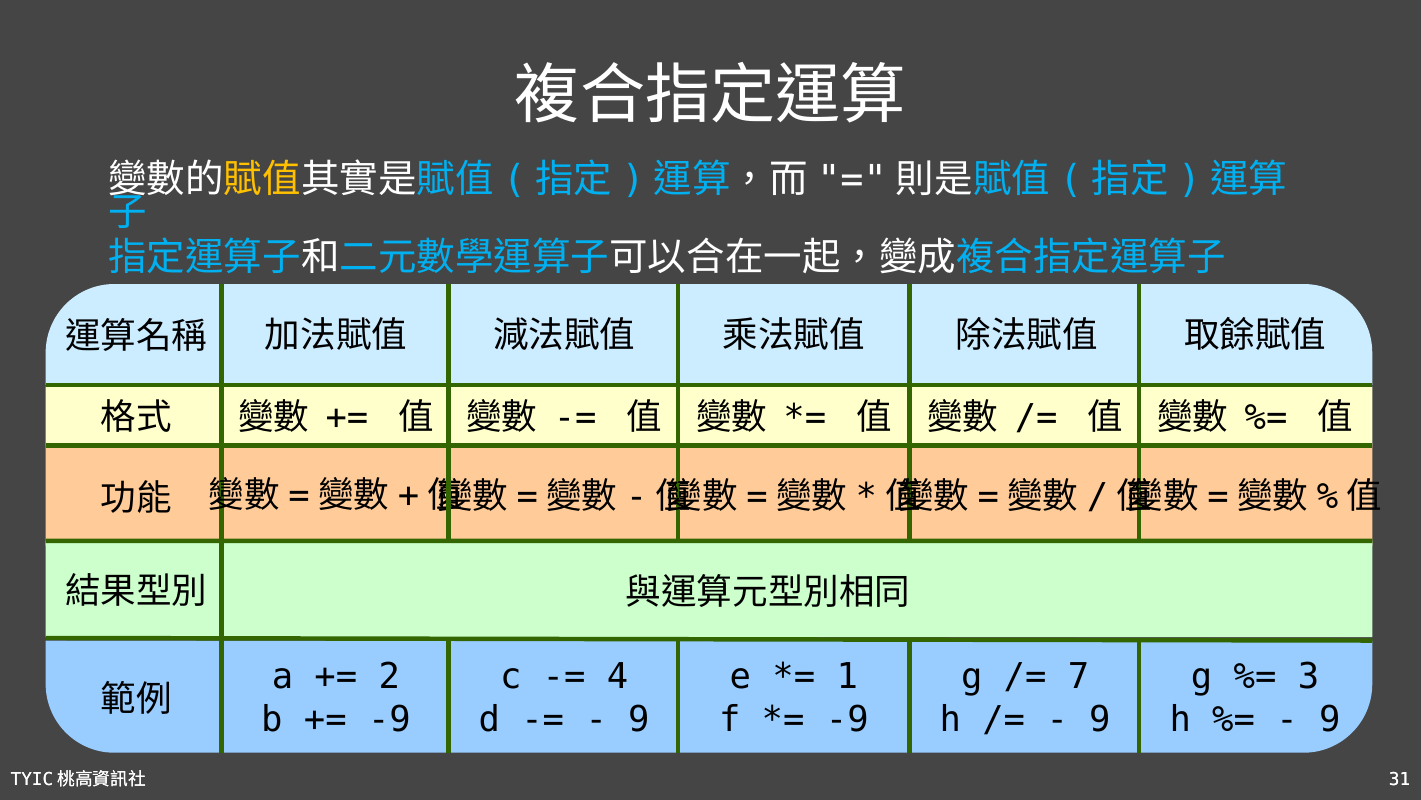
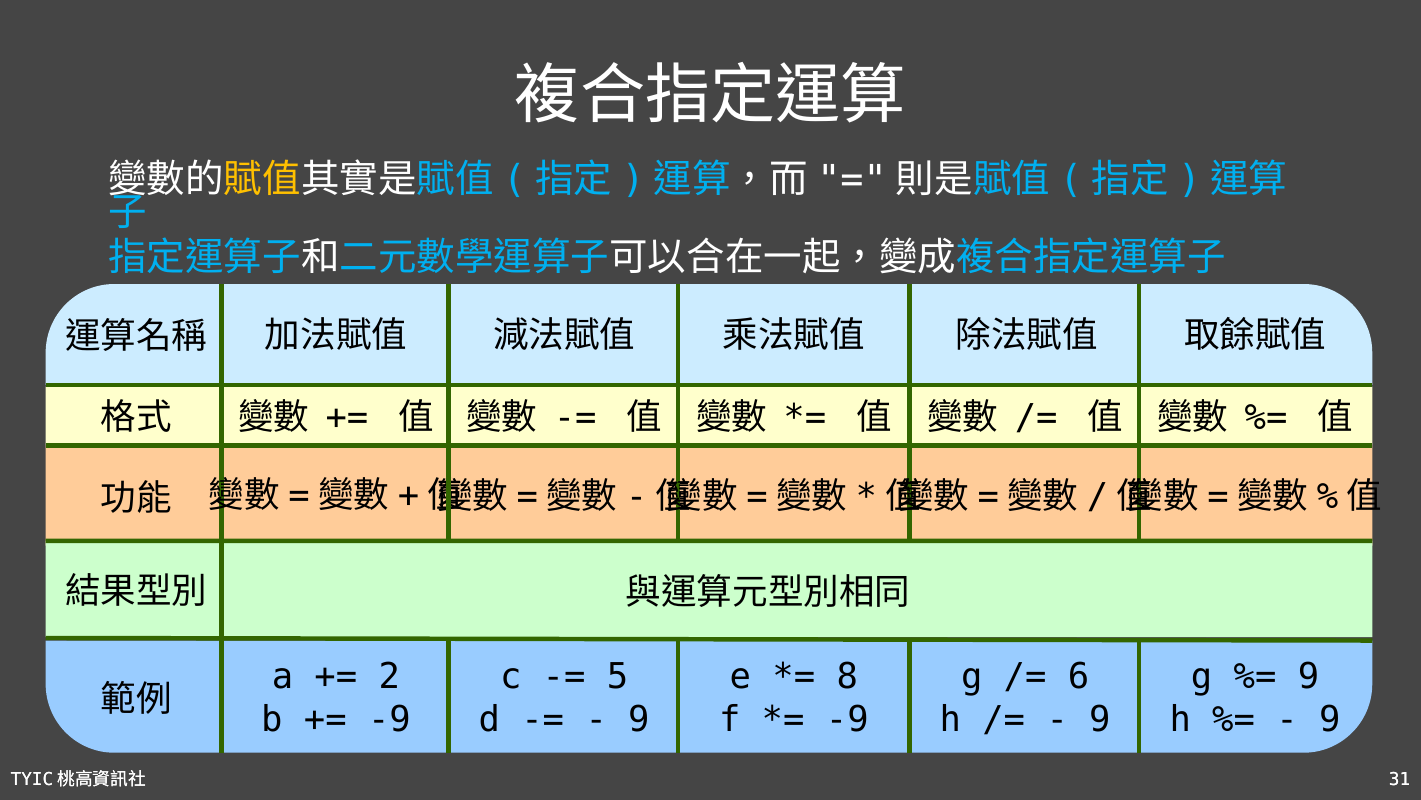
4: 4 -> 5 (618, 677)
1: 1 -> 8 (847, 677)
7: 7 -> 6 (1079, 677)
3: 3 -> 9 (1309, 677)
